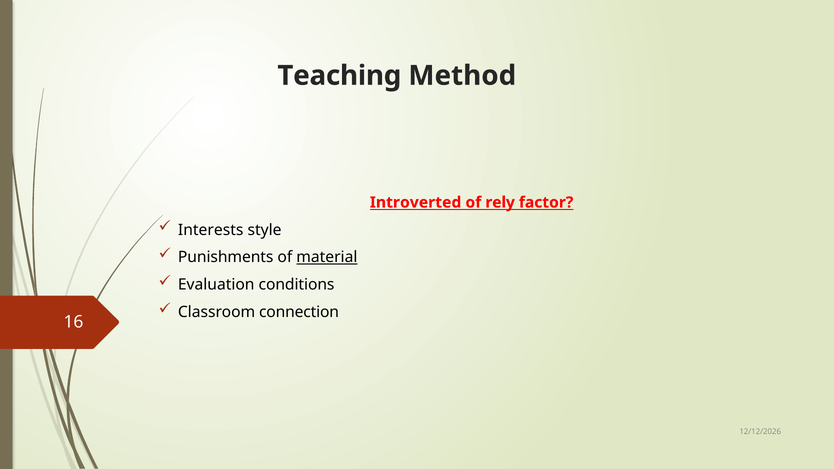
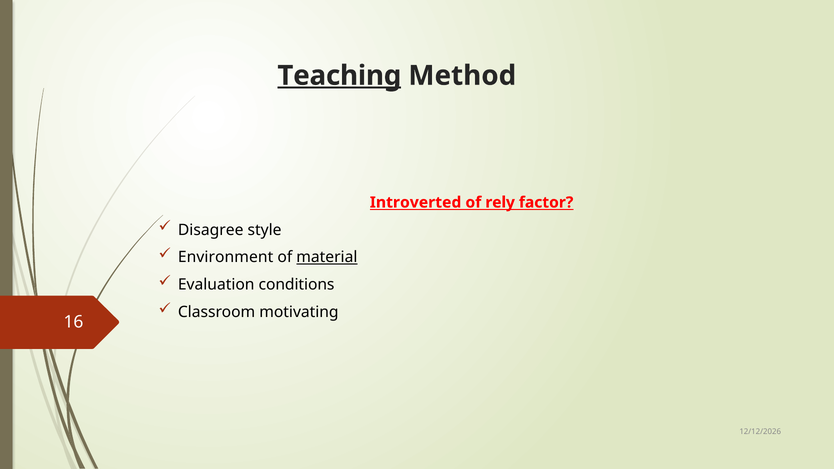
Teaching underline: none -> present (339, 76)
Interests: Interests -> Disagree (211, 230)
Punishments: Punishments -> Environment (226, 257)
connection: connection -> motivating (299, 312)
